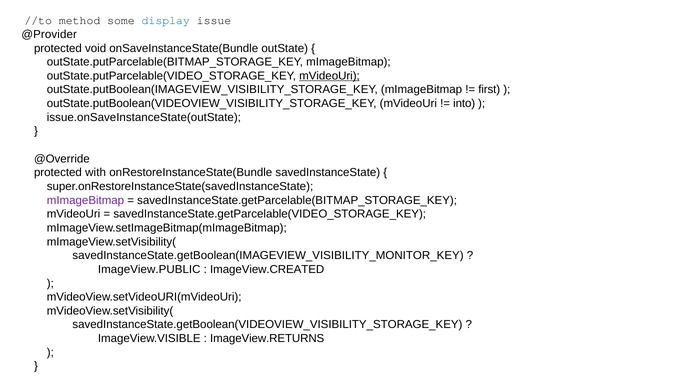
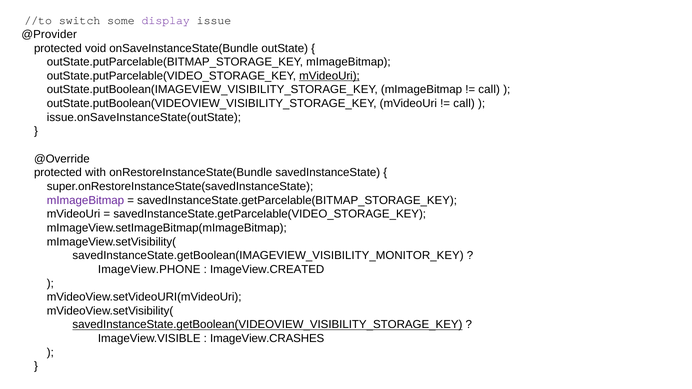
method: method -> switch (80, 21)
display colour: blue -> purple (166, 21)
first: first -> call (489, 90)
into: into -> call (464, 104)
ImageView.PUBLIC: ImageView.PUBLIC -> ImageView.PHONE (149, 270)
savedInstanceState.getBoolean(VIDEOVIEW_VISIBILITY_STORAGE_KEY underline: none -> present (267, 325)
ImageView.RETURNS: ImageView.RETURNS -> ImageView.CRASHES (267, 339)
